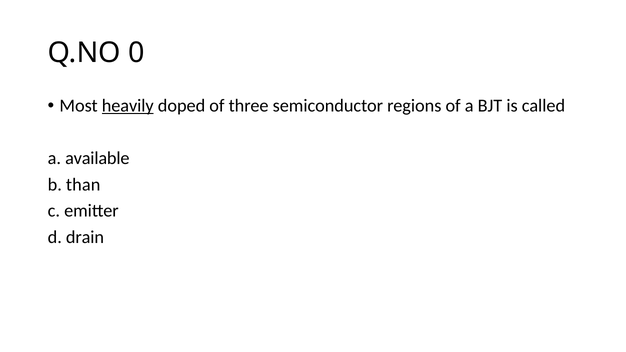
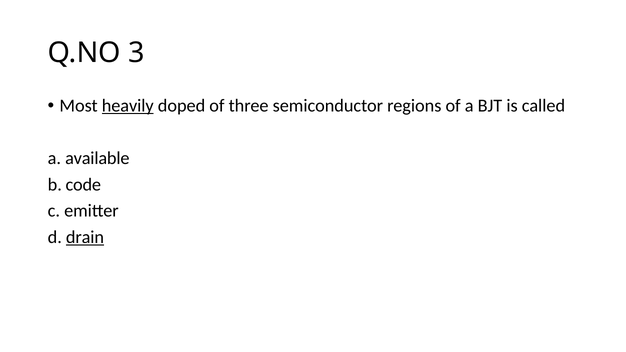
0: 0 -> 3 (137, 53)
than: than -> code (83, 185)
drain underline: none -> present (85, 237)
